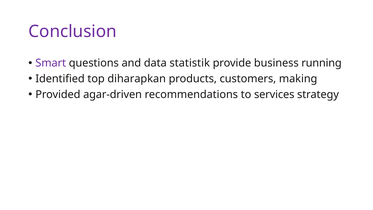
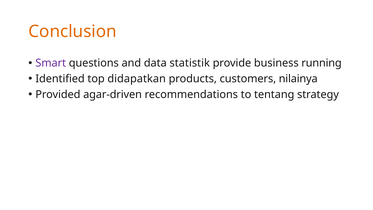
Conclusion colour: purple -> orange (73, 31)
diharapkan: diharapkan -> didapatkan (137, 79)
making: making -> nilainya (298, 79)
services: services -> tentang (274, 94)
